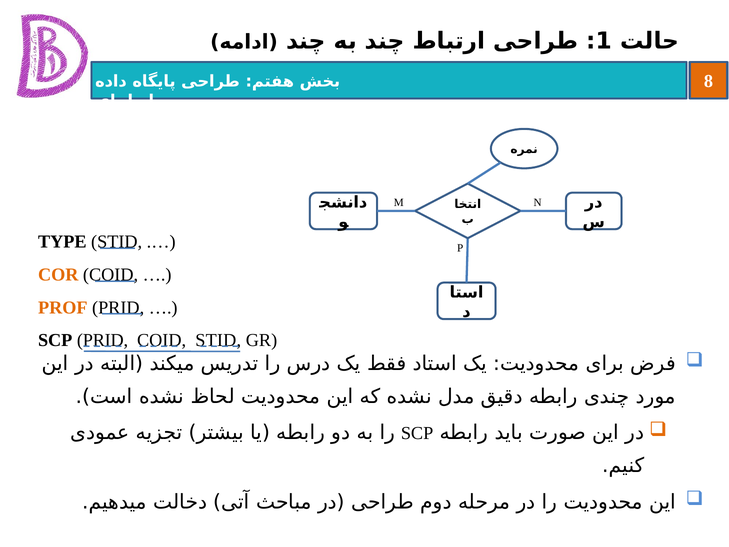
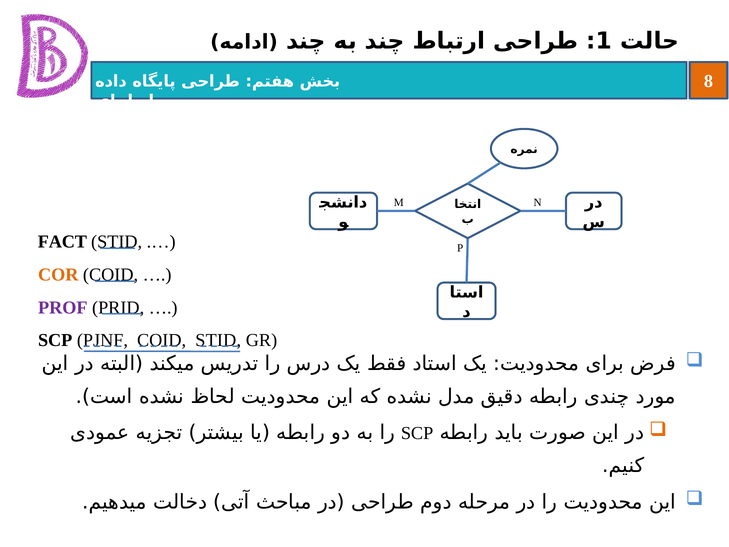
TYPE: TYPE -> FACT (62, 242)
PROF colour: orange -> purple (63, 307)
SCP PRID: PRID -> PJNF (102, 340)
